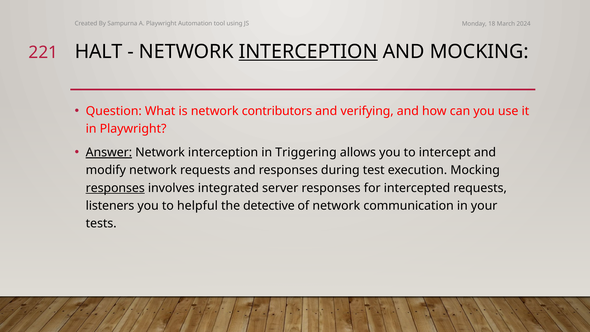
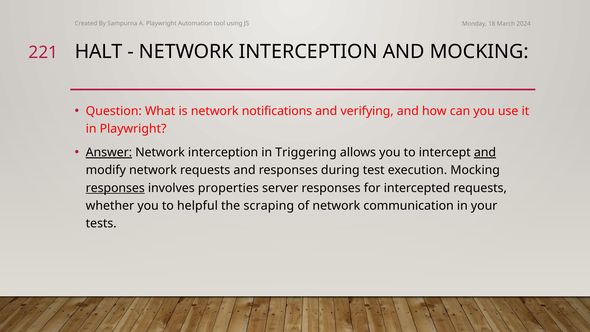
INTERCEPTION underline: present -> none (308, 52)
contributors: contributors -> notifications (277, 111)
and underline: none -> present (485, 152)
integrated: integrated -> properties (228, 188)
listeners: listeners -> whether (110, 206)
detective: detective -> scraping (269, 206)
